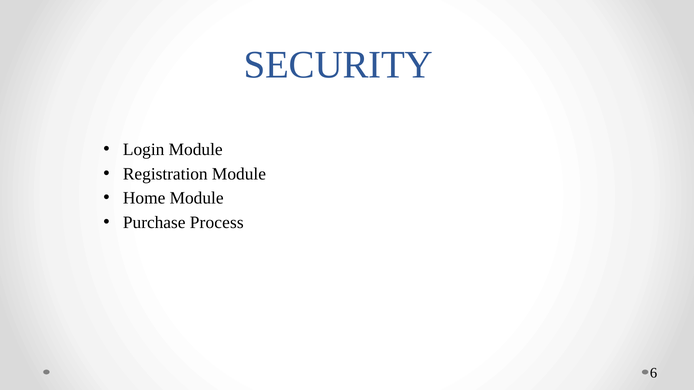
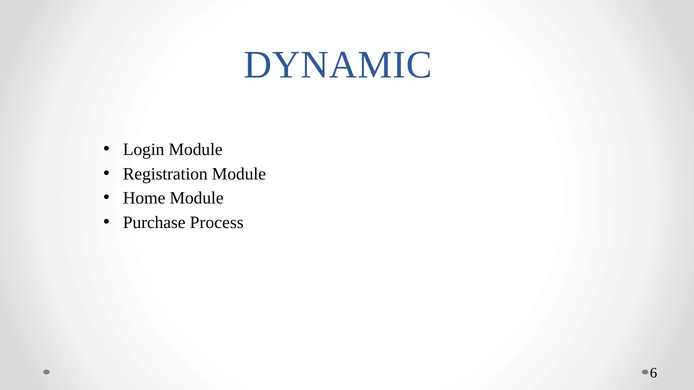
SECURITY: SECURITY -> DYNAMIC (338, 65)
